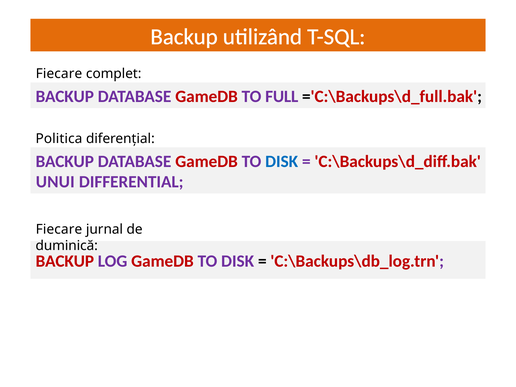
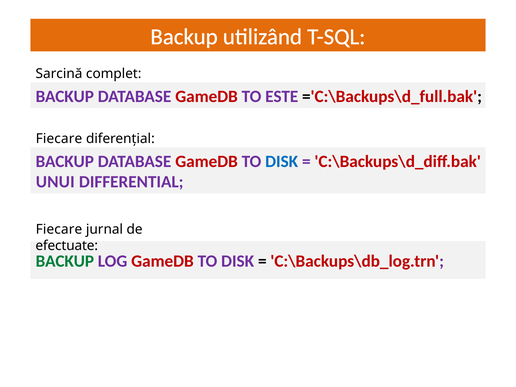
Fiecare: Fiecare -> Sarcină (59, 74)
FULL: FULL -> ESTE (282, 97)
Politica: Politica -> Fiecare (59, 139)
duminică: duminică -> efectuate (67, 246)
BACKUP colour: red -> green (65, 261)
